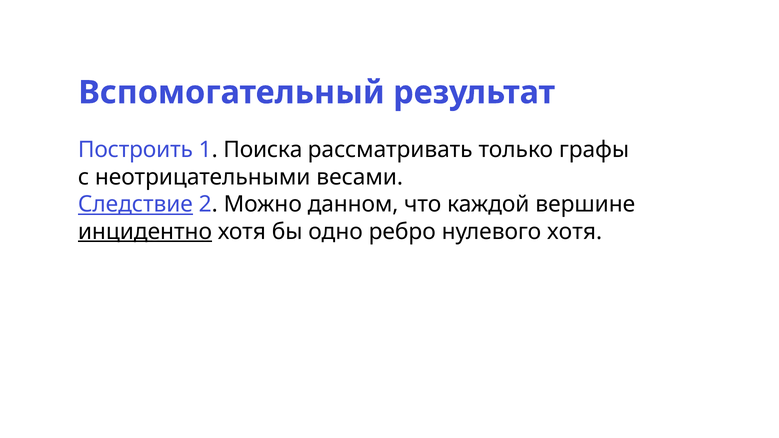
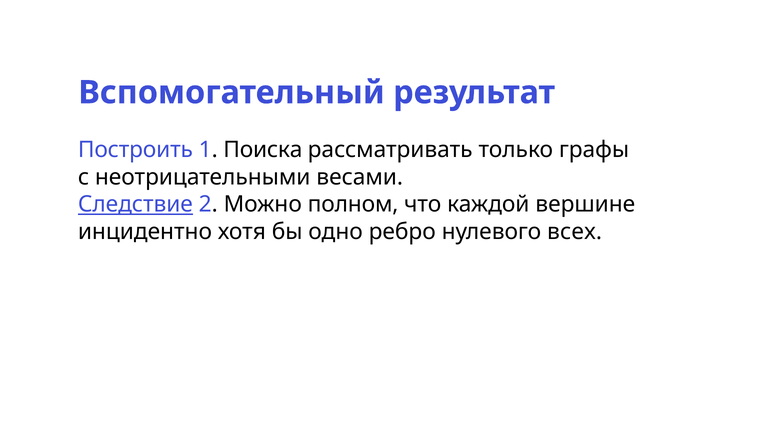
данном: данном -> полном (353, 204)
инцидентно underline: present -> none (145, 232)
нулевого хотя: хотя -> всех (575, 232)
